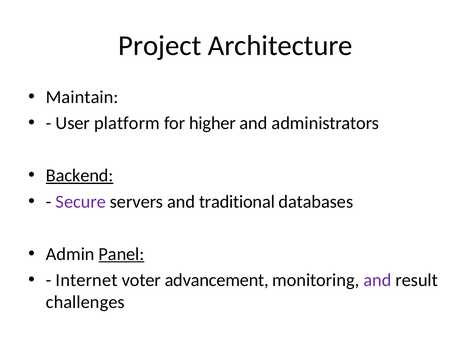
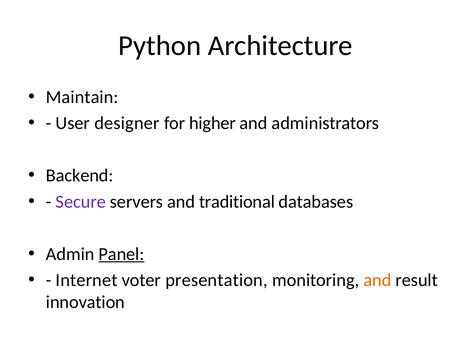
Project: Project -> Python (160, 46)
platform: platform -> designer (127, 123)
Backend underline: present -> none (80, 176)
advancement: advancement -> presentation (216, 280)
and colour: purple -> orange (378, 280)
challenges: challenges -> innovation (85, 302)
